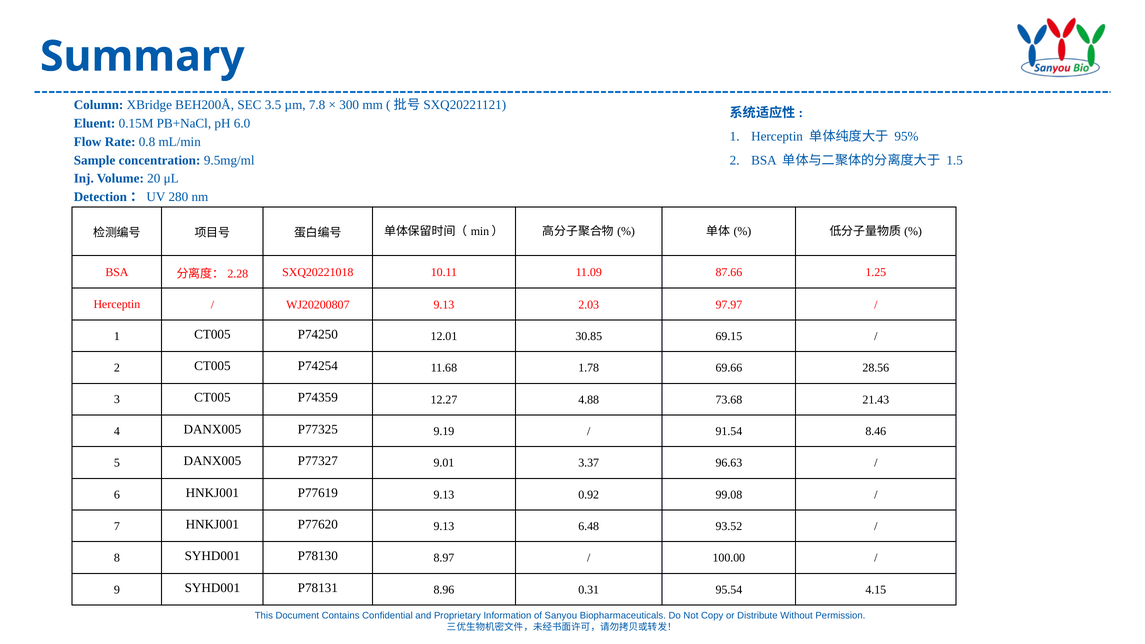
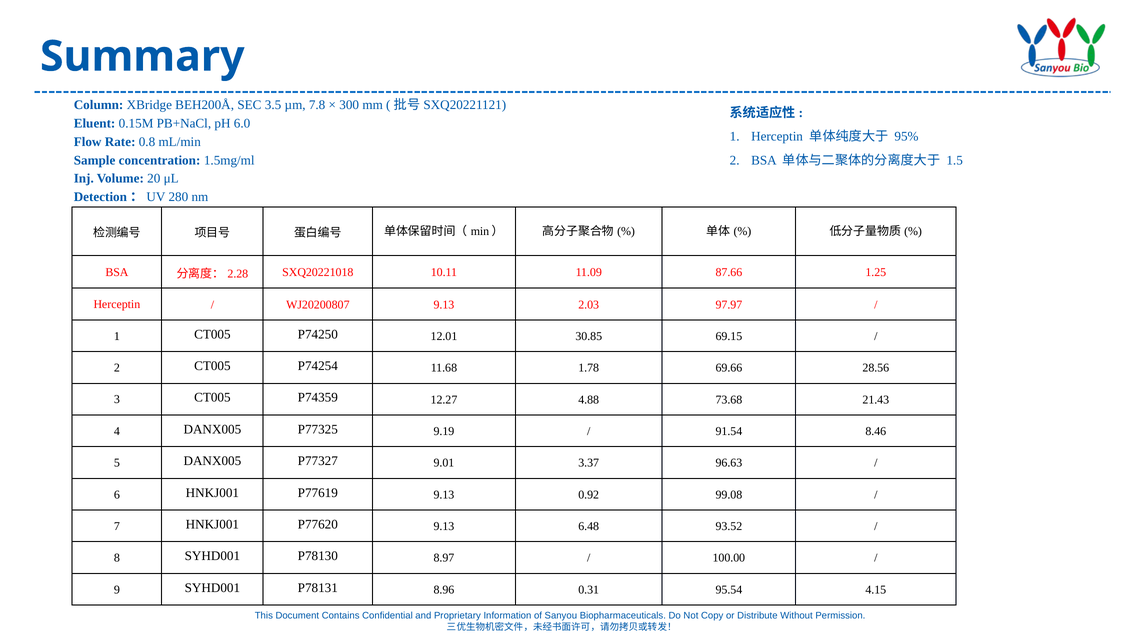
9.5mg/ml: 9.5mg/ml -> 1.5mg/ml (229, 160)
